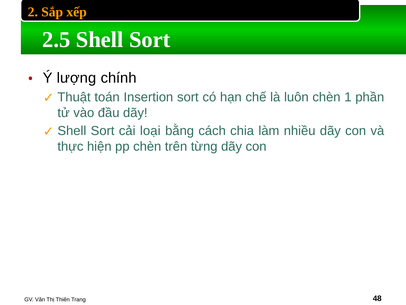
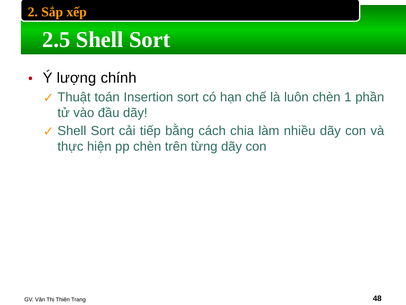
loại: loại -> tiếp (150, 131)
